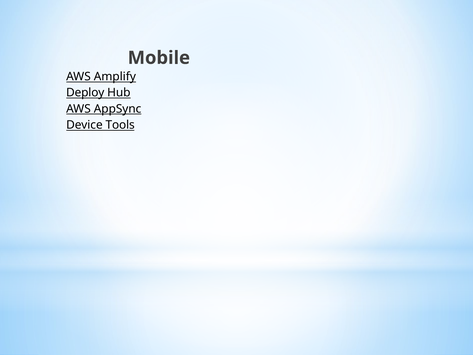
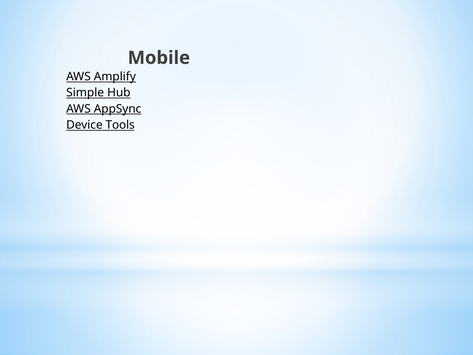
Deploy: Deploy -> Simple (85, 93)
